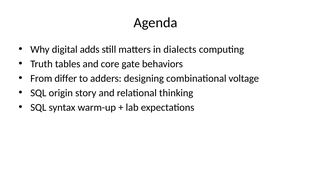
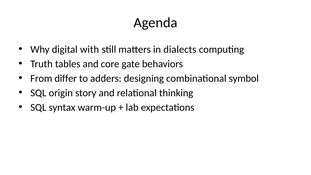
adds: adds -> with (90, 49)
voltage: voltage -> symbol (244, 78)
